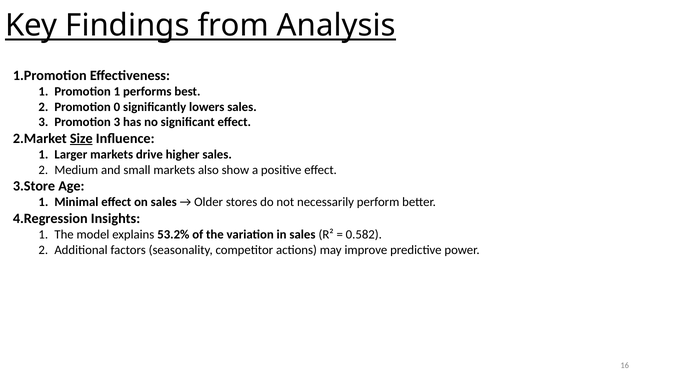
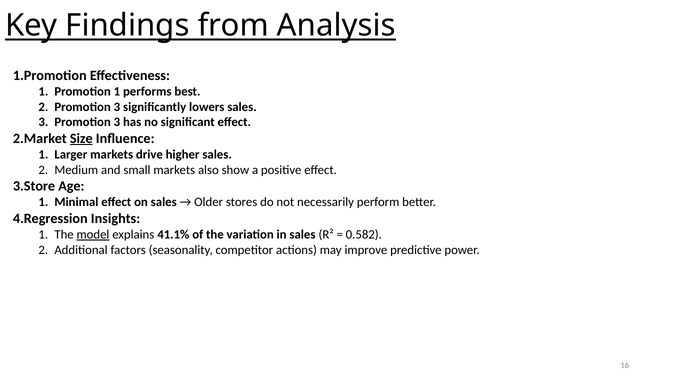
2 Promotion 0: 0 -> 3 (117, 107)
model underline: none -> present (93, 235)
53.2%: 53.2% -> 41.1% (173, 235)
